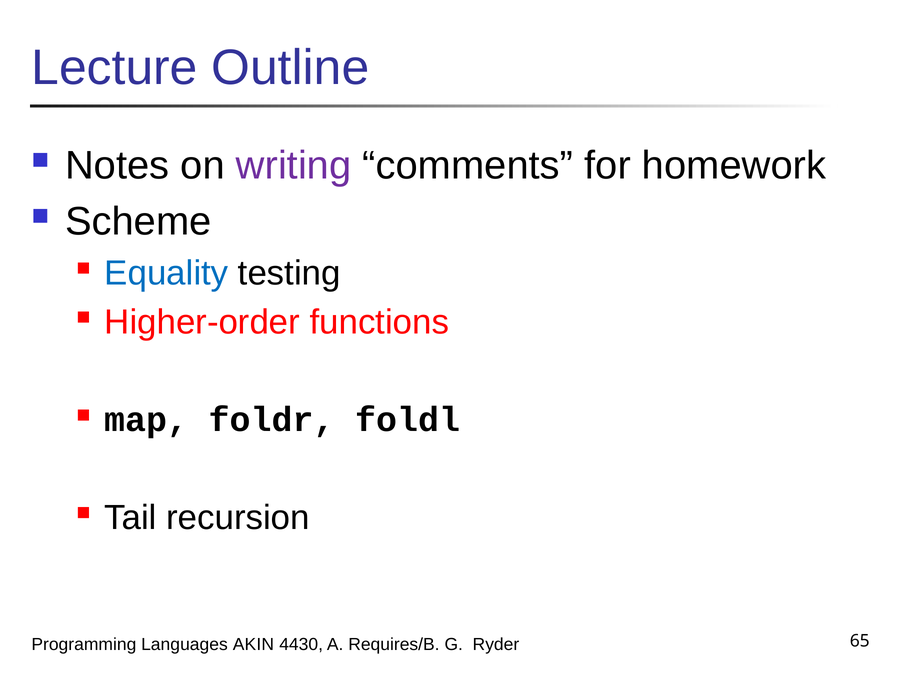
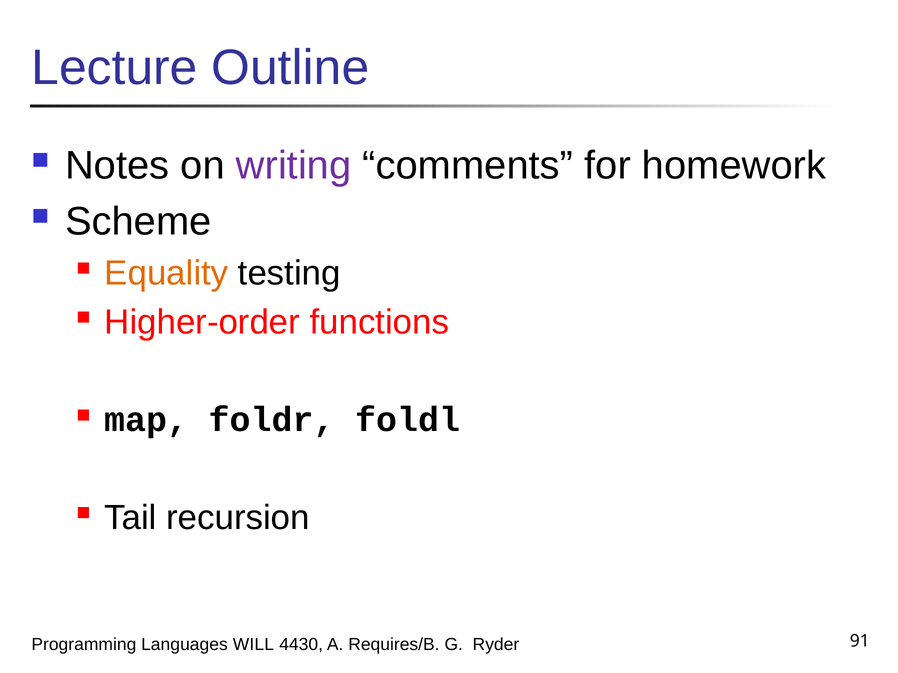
Equality colour: blue -> orange (166, 273)
AKIN: AKIN -> WILL (253, 645)
65: 65 -> 91 (860, 641)
